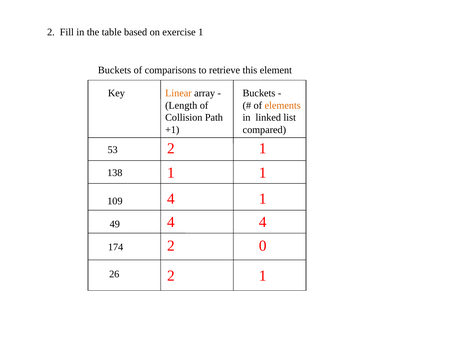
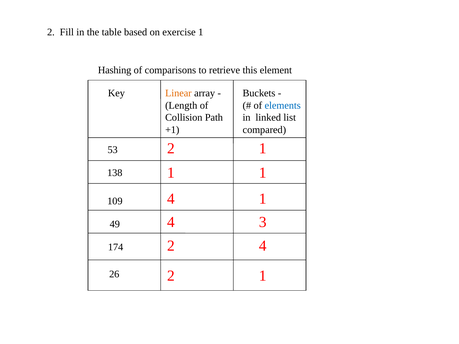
Buckets: Buckets -> Hashing (115, 70)
elements colour: orange -> blue (283, 105)
4 4: 4 -> 3 (263, 222)
2 0: 0 -> 4 (263, 246)
